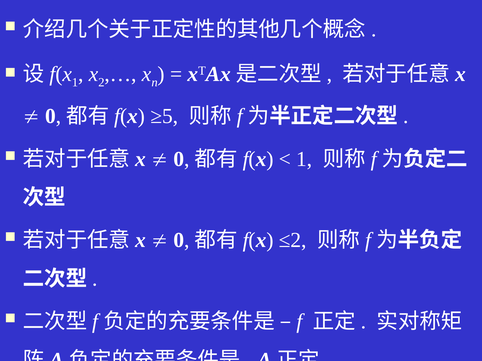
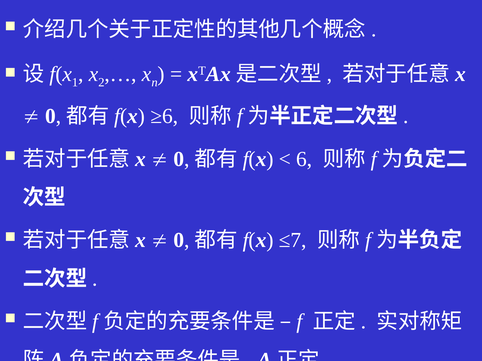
≥5: ≥5 -> ≥6 (164, 116)
1: 1 -> 6 (304, 159)
≤2: ≤2 -> ≤7 (293, 241)
